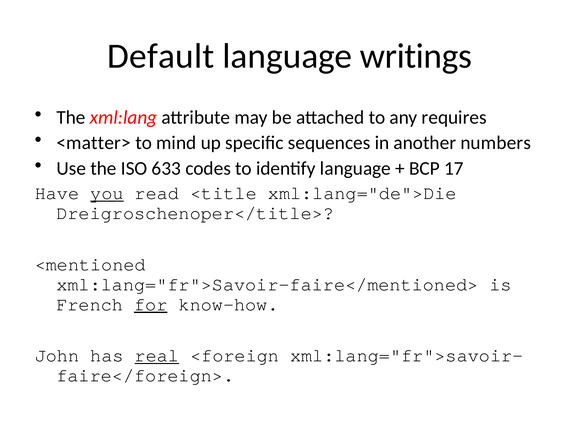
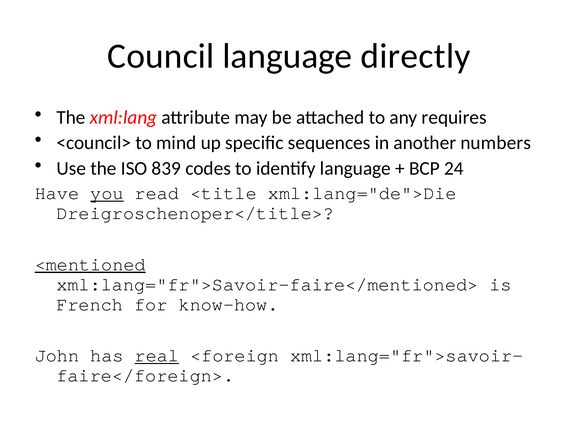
Default: Default -> Council (161, 56)
writings: writings -> directly (416, 56)
<matter>: <matter> -> <council> (94, 143)
633: 633 -> 839 (166, 168)
17: 17 -> 24 (454, 168)
<mentioned underline: none -> present (90, 264)
for underline: present -> none (151, 304)
